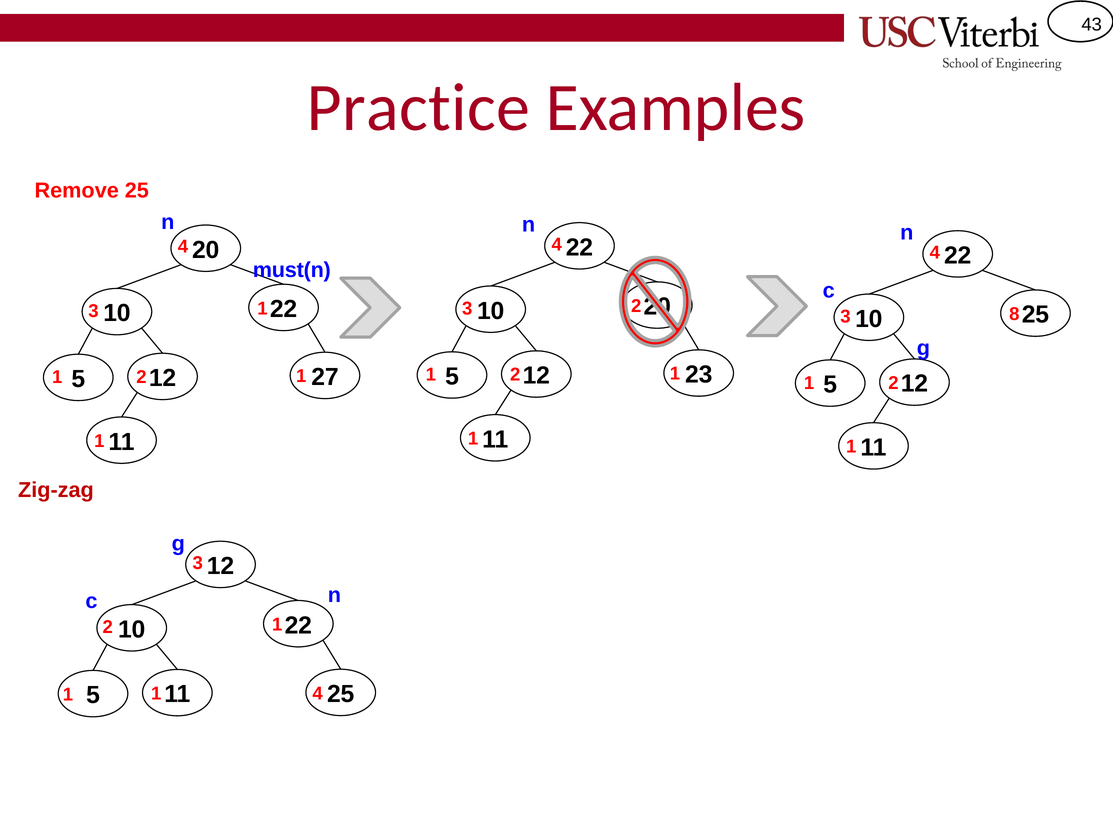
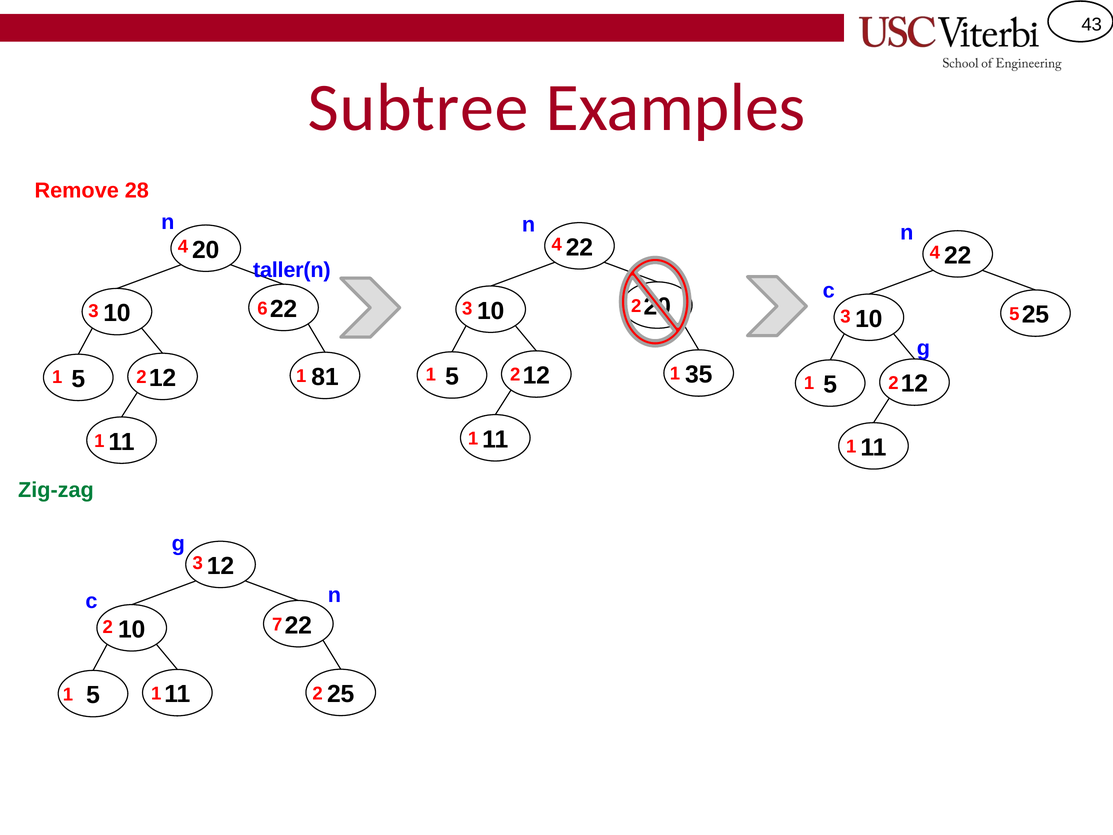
Practice: Practice -> Subtree (418, 108)
Remove 25: 25 -> 28 (137, 191)
must(n: must(n -> taller(n (292, 270)
3 1: 1 -> 6 (262, 308)
3 8: 8 -> 5 (1014, 314)
23: 23 -> 35 (699, 375)
27: 27 -> 81 (325, 377)
Zig-zag colour: red -> green (56, 490)
2 1: 1 -> 7 (277, 624)
1 4: 4 -> 2 (318, 693)
